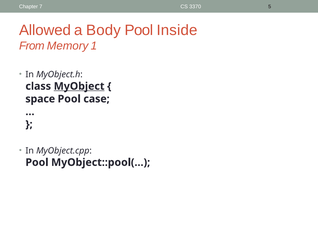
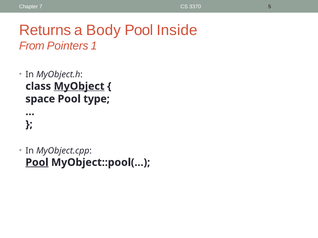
Allowed: Allowed -> Returns (45, 30)
Memory: Memory -> Pointers (68, 46)
case: case -> type (97, 99)
Pool underline: none -> present (37, 163)
